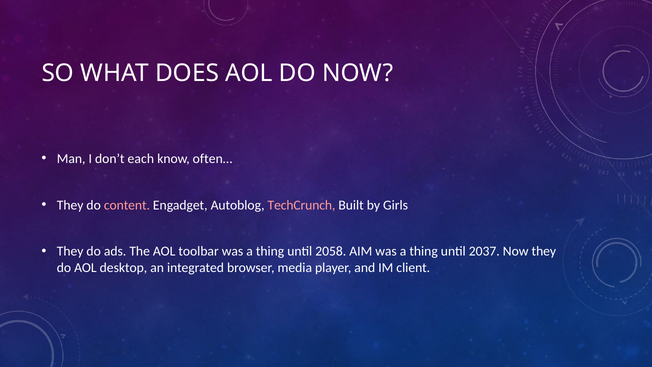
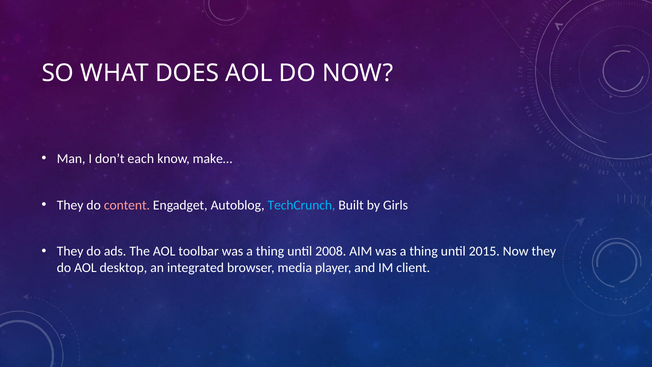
often…: often… -> make… (213, 159)
TechCrunch colour: pink -> light blue (302, 205)
2058: 2058 -> 2008 (331, 251)
2037: 2037 -> 2015 (484, 251)
